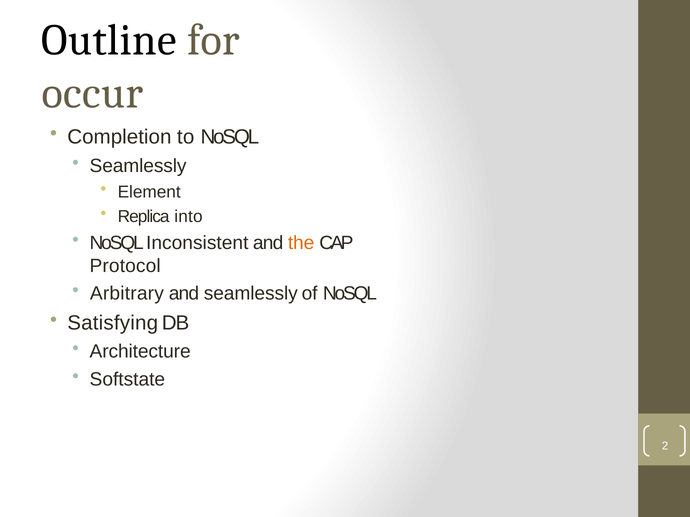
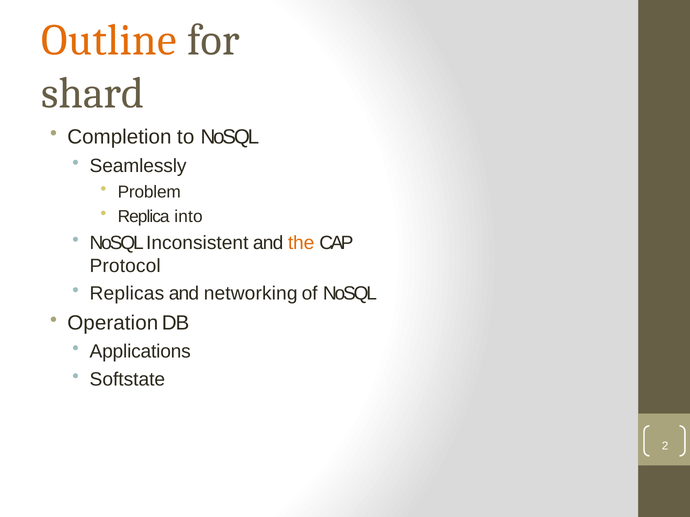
Outline colour: black -> orange (109, 40)
occur: occur -> shard (93, 93)
Element: Element -> Problem (149, 192)
Arbitrary: Arbitrary -> Replicas (127, 294)
and seamlessly: seamlessly -> networking (251, 294)
Satisfying: Satisfying -> Operation (113, 323)
Architecture: Architecture -> Applications (140, 352)
